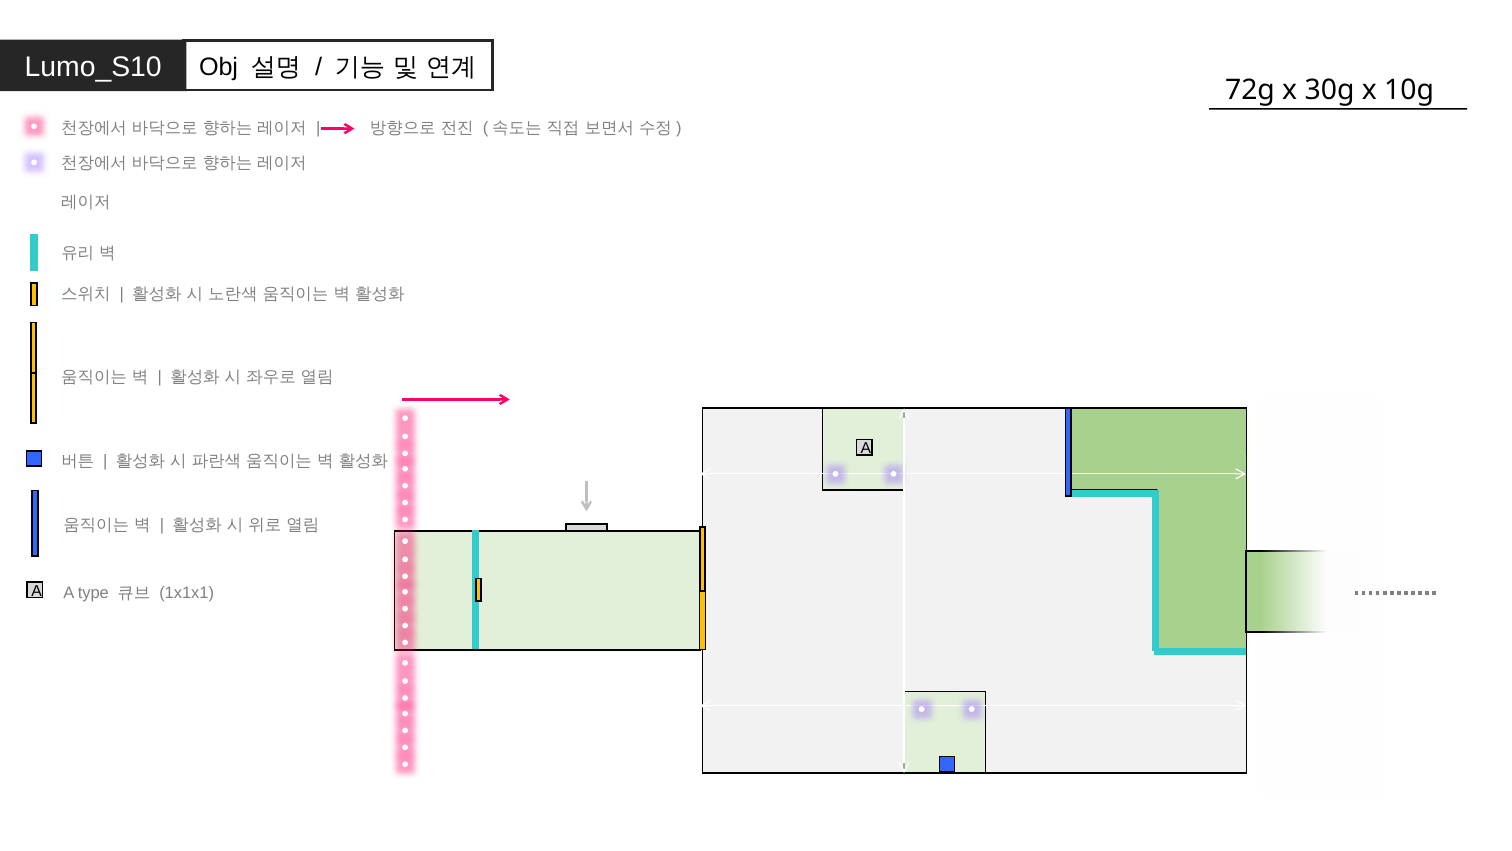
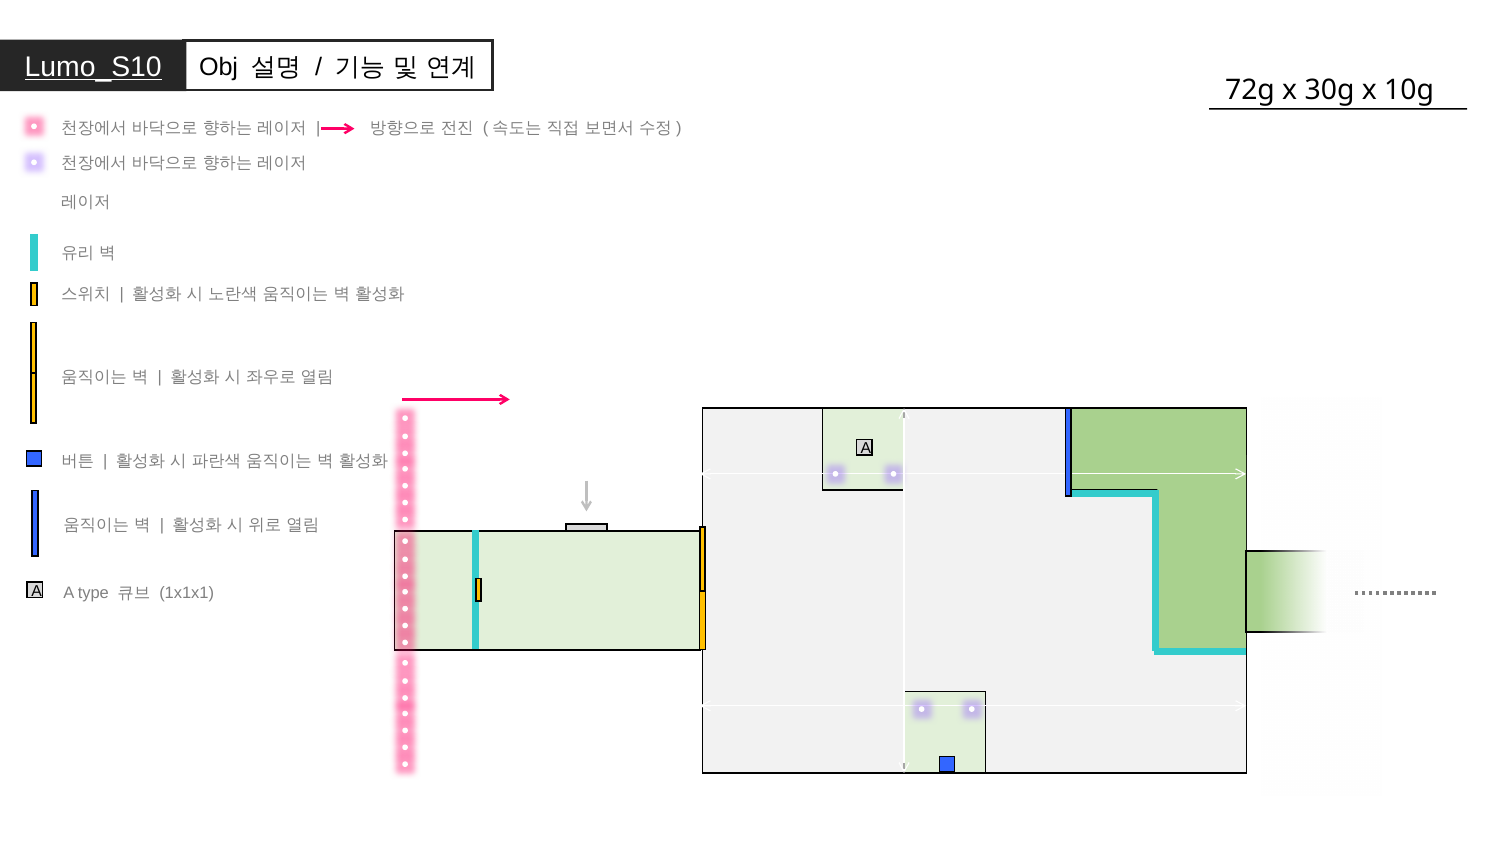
Lumo_S10 underline: none -> present (93, 67)
